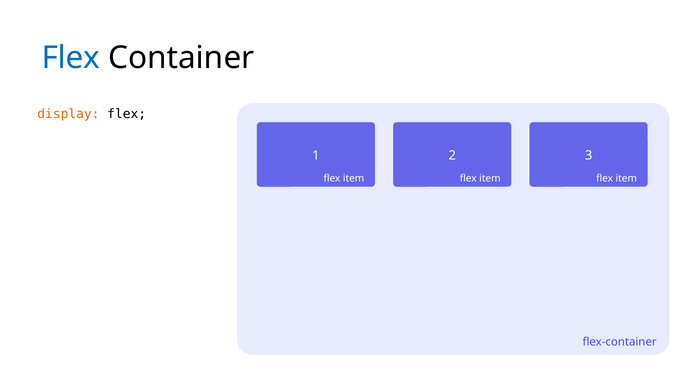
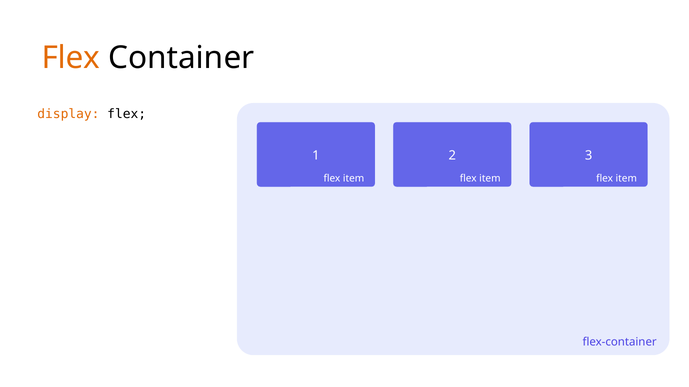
Flex colour: blue -> orange (71, 58)
